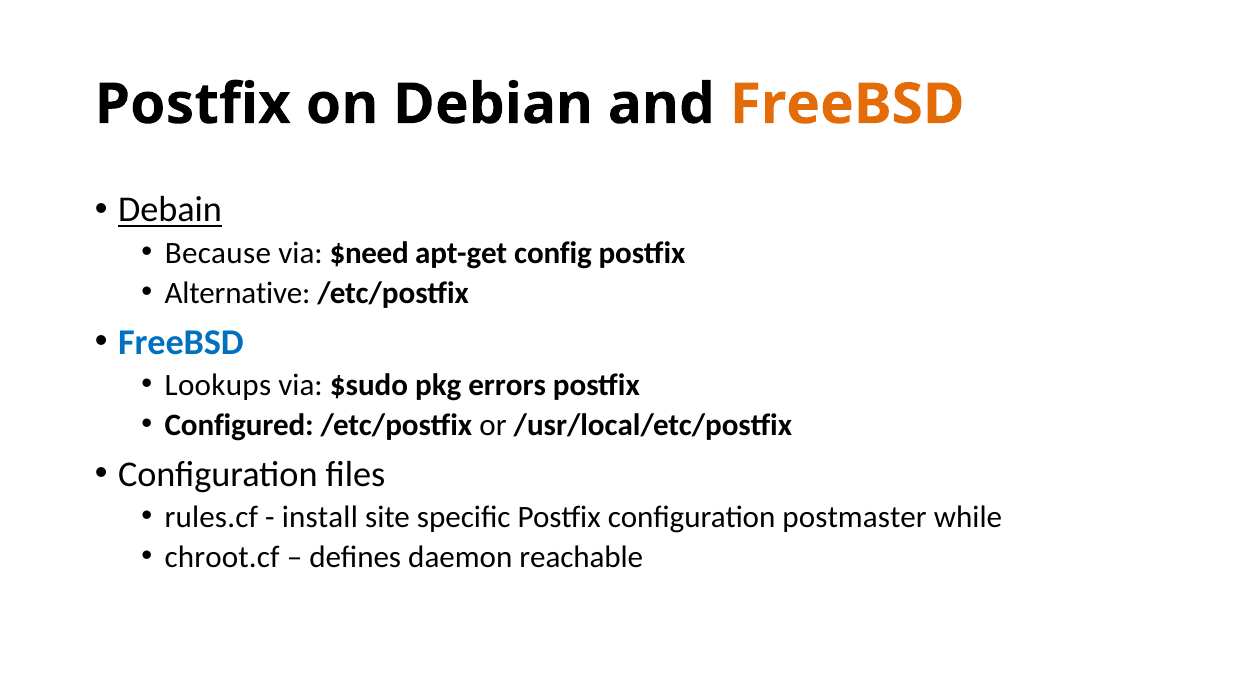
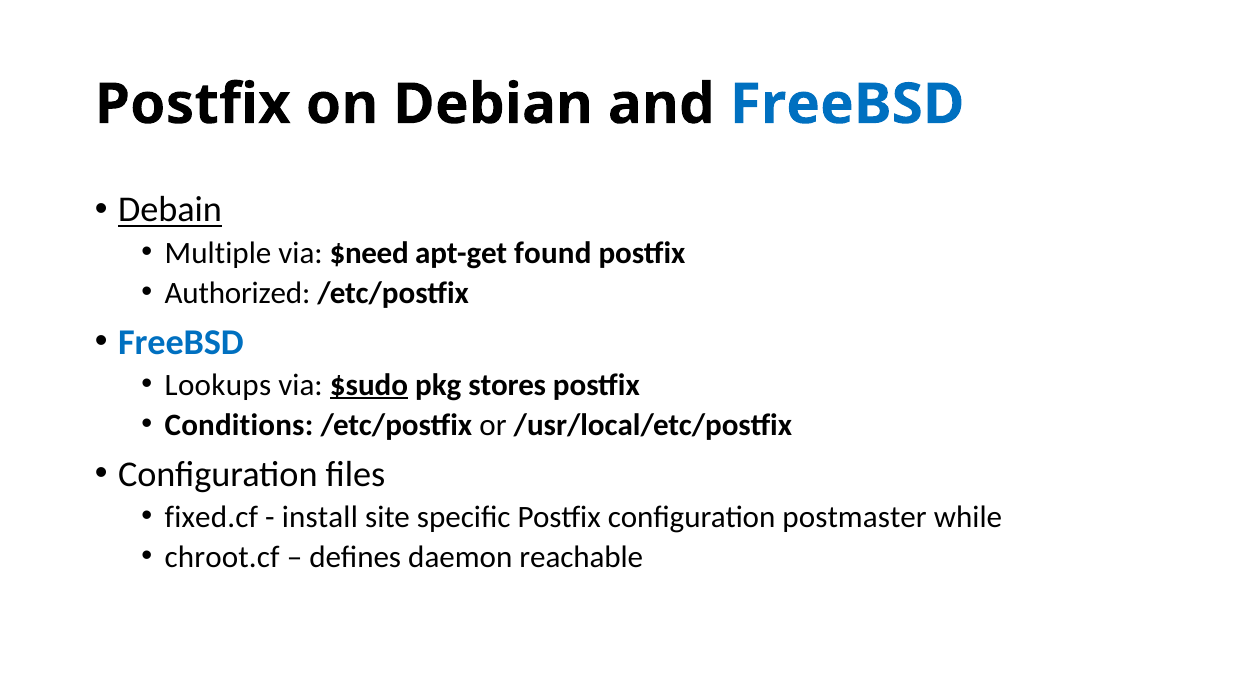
FreeBSD colour: orange -> blue (847, 104)
Because: Because -> Multiple (218, 253)
config: config -> found (553, 253)
Alternative: Alternative -> Authorized (238, 293)
$sudo underline: none -> present (369, 385)
errors: errors -> stores (507, 385)
Configured: Configured -> Conditions (239, 425)
rules.cf: rules.cf -> fixed.cf (211, 517)
